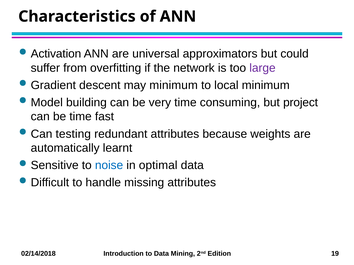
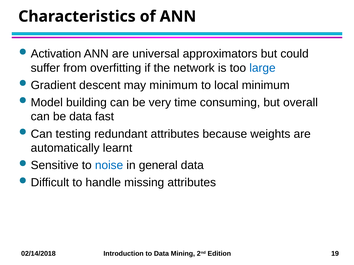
large colour: purple -> blue (262, 68)
project: project -> overall (301, 103)
be time: time -> data (81, 117)
optimal: optimal -> general (158, 166)
